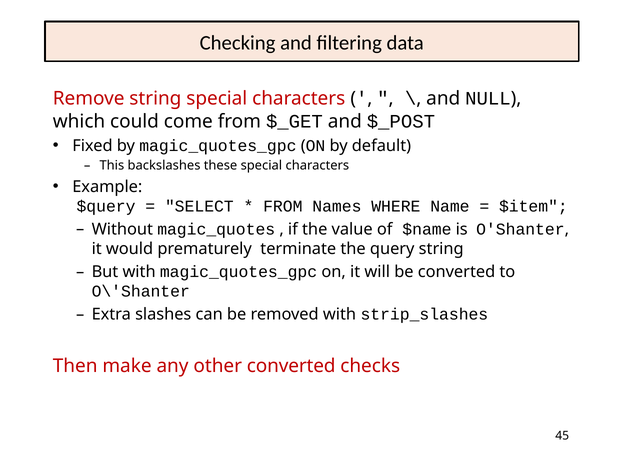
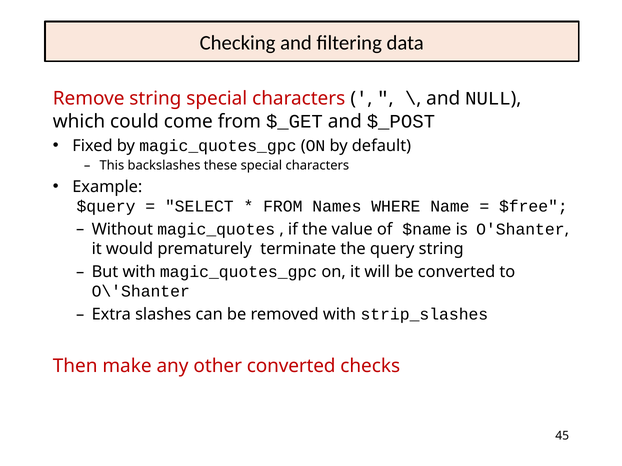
$item: $item -> $free (533, 207)
